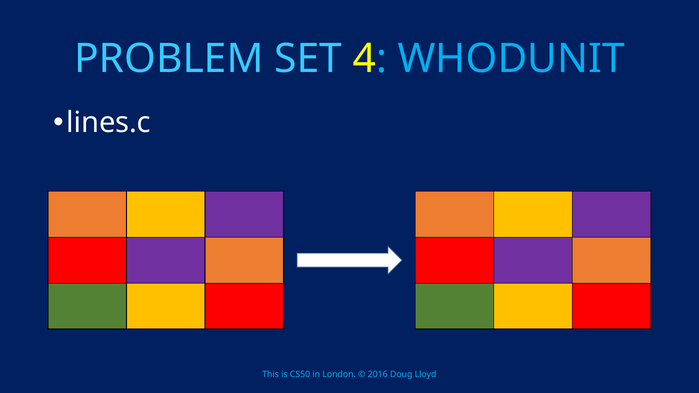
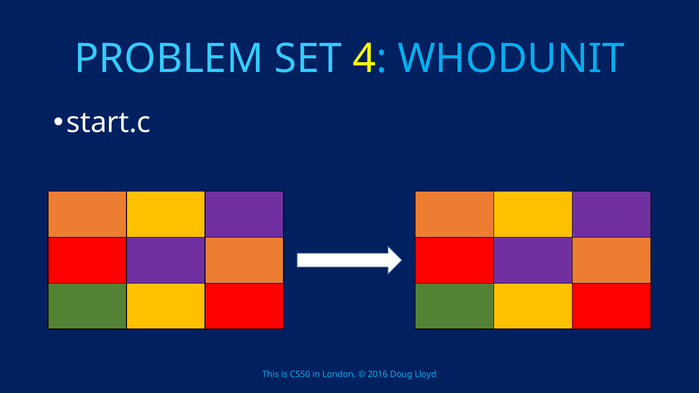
lines.c: lines.c -> start.c (109, 123)
